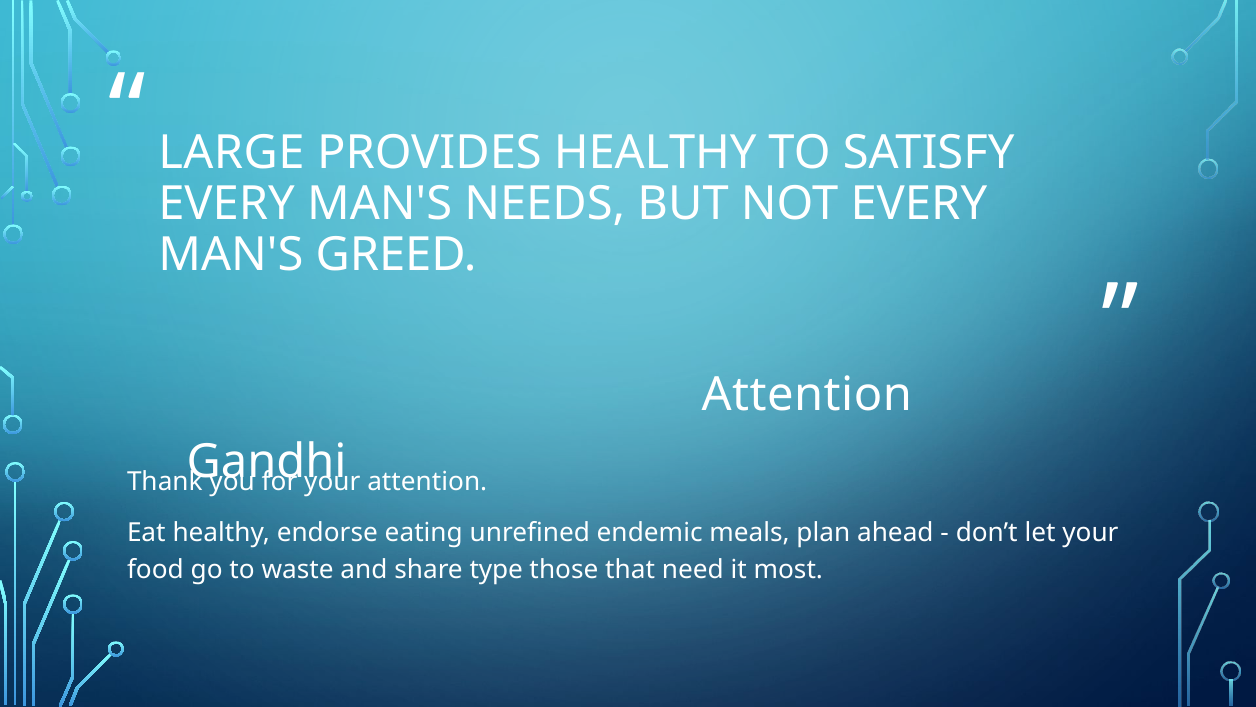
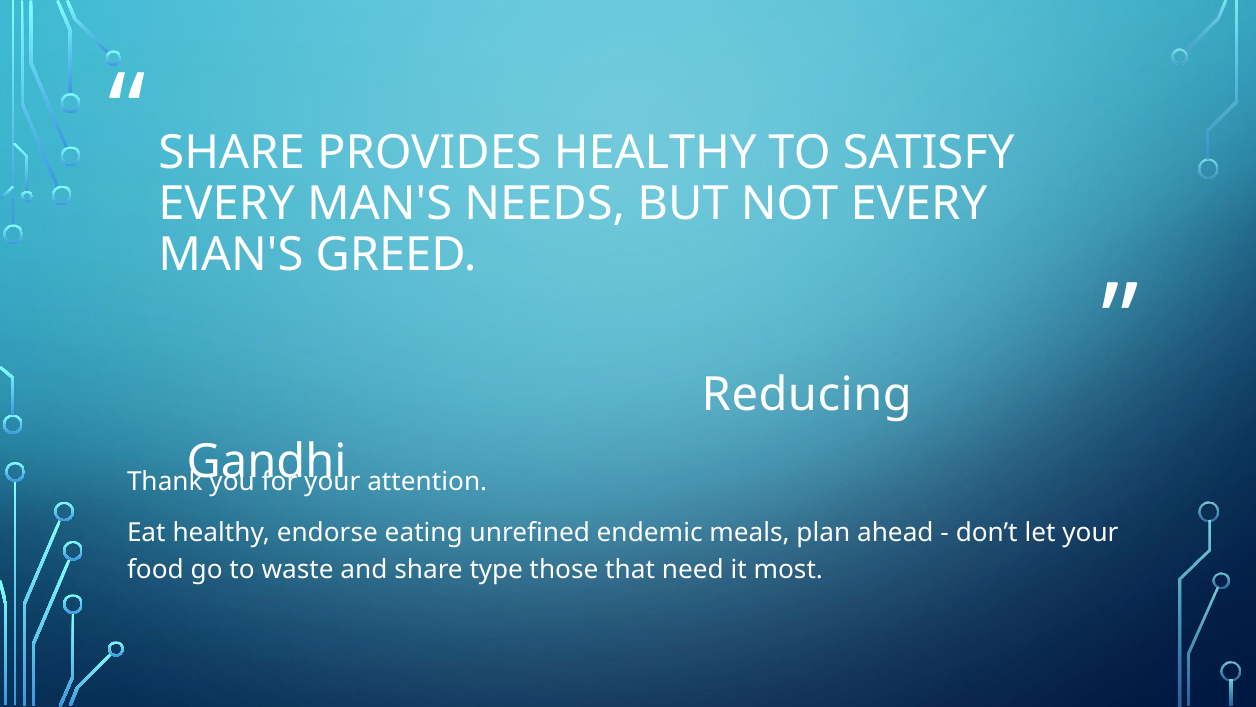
LARGE: LARGE -> SHARE (232, 153)
Attention: Attention -> Reducing (807, 394)
